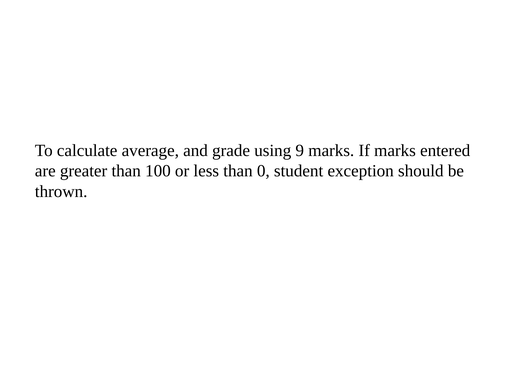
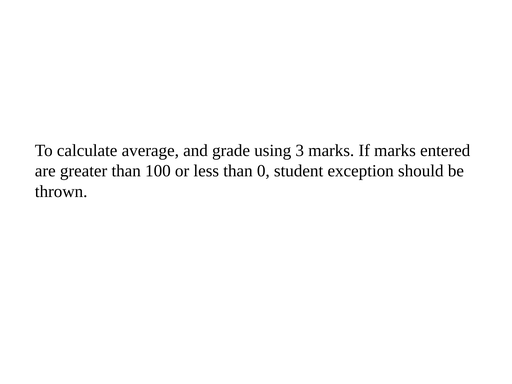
9: 9 -> 3 (300, 150)
